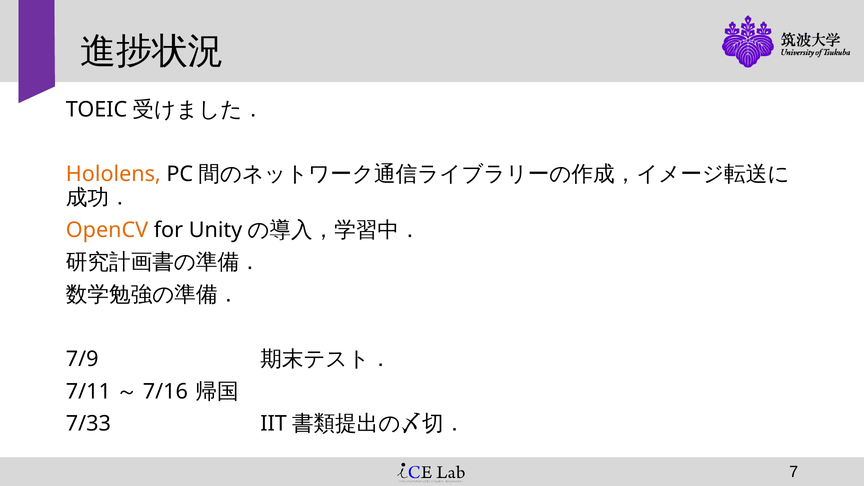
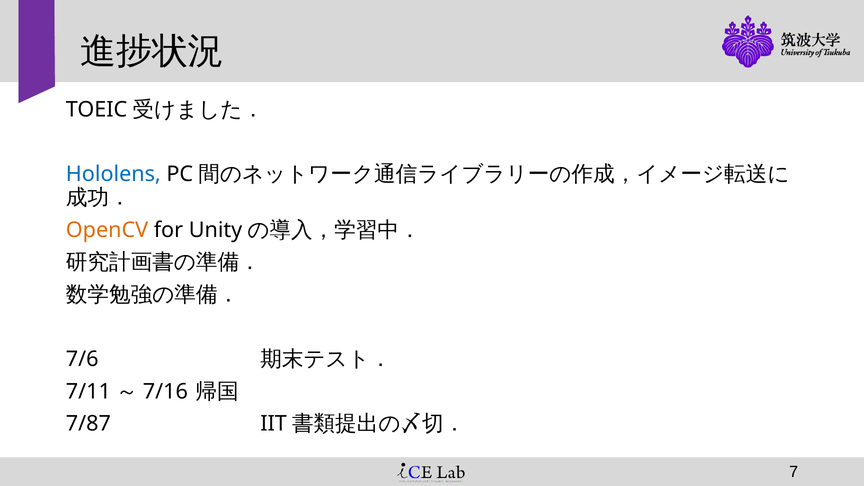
Hololens colour: orange -> blue (113, 174)
7/9: 7/9 -> 7/6 (82, 359)
7/33: 7/33 -> 7/87 (88, 424)
